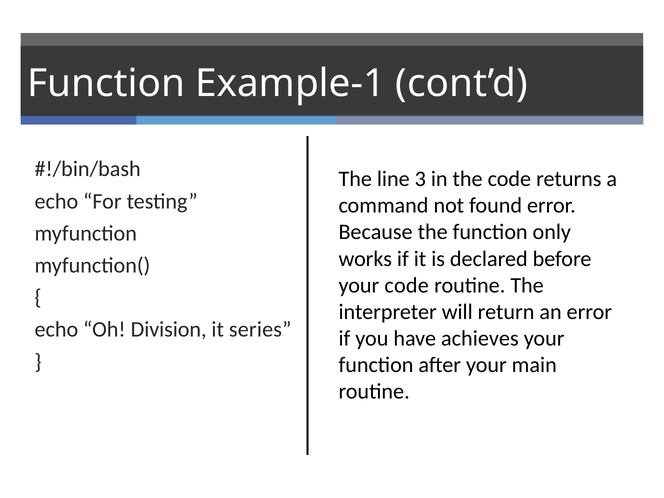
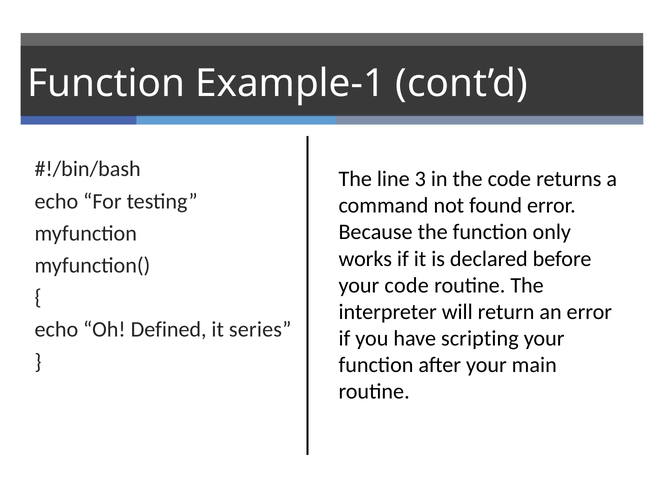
Division: Division -> Defined (169, 330)
achieves: achieves -> scripting (480, 338)
